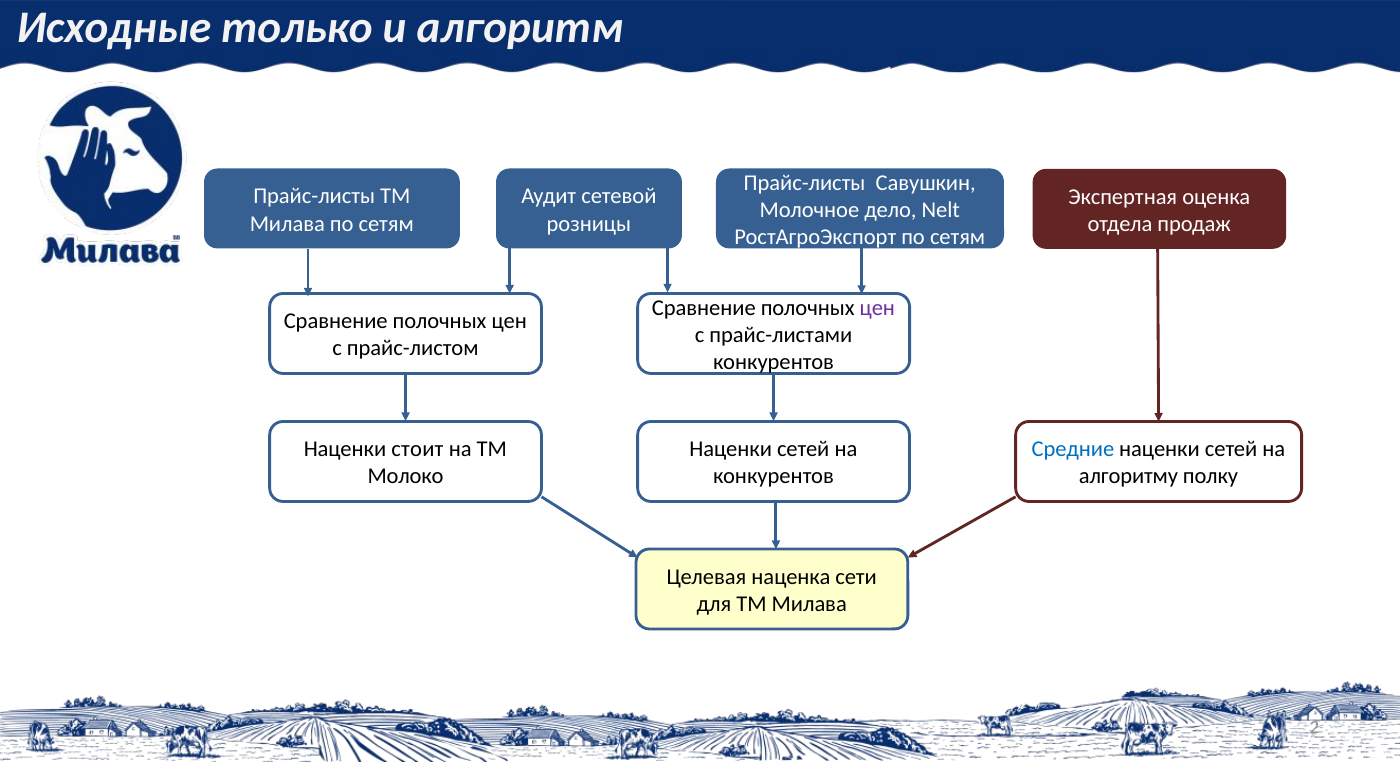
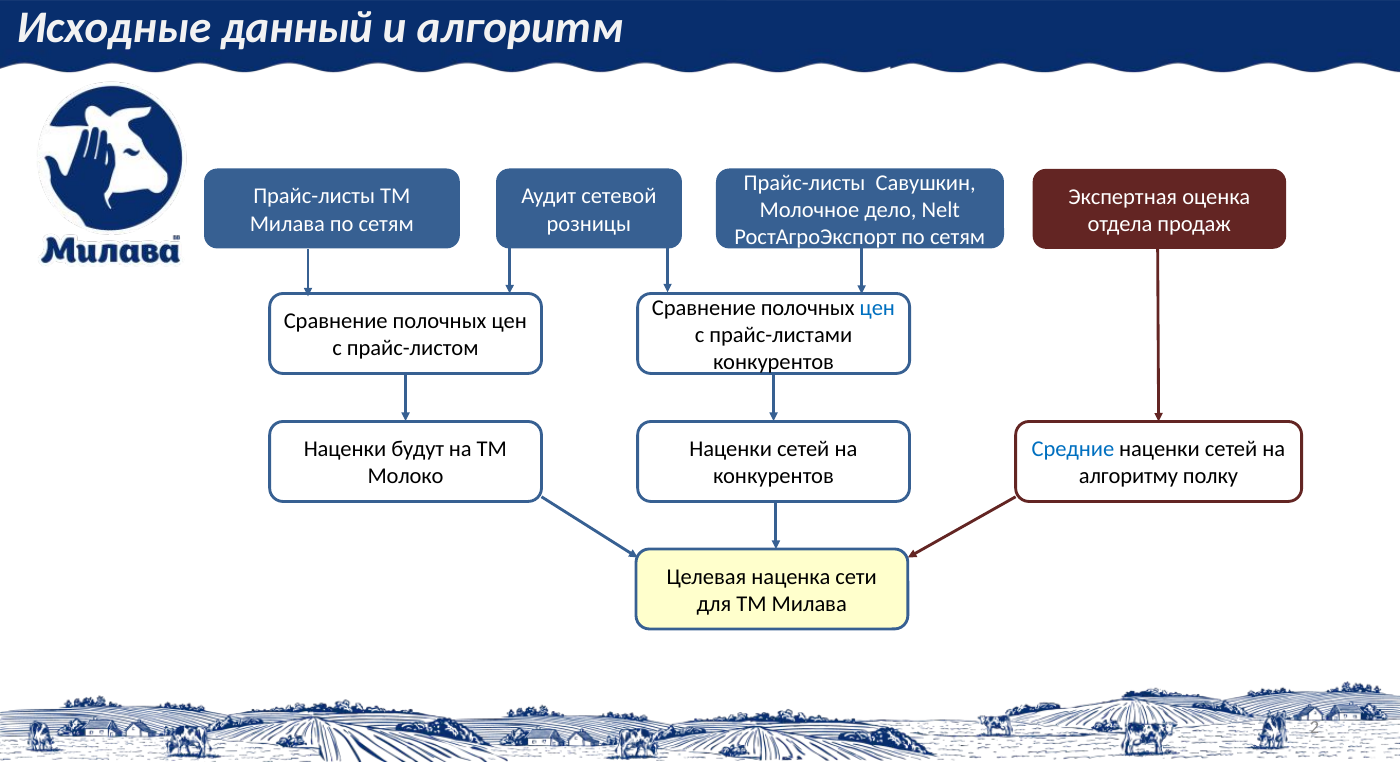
только: только -> данный (297, 28)
цен colour: purple -> blue (877, 308)
стоит: стоит -> будут (418, 449)
